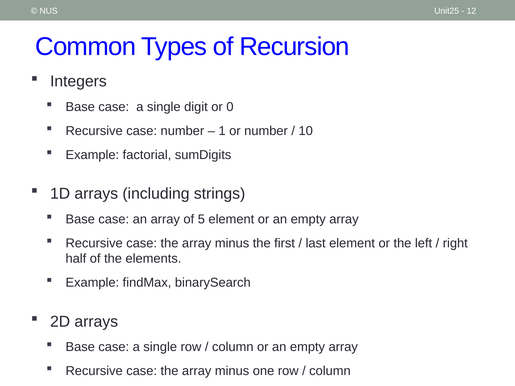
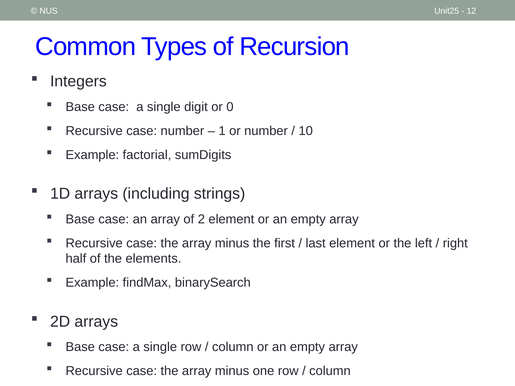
5: 5 -> 2 (201, 219)
